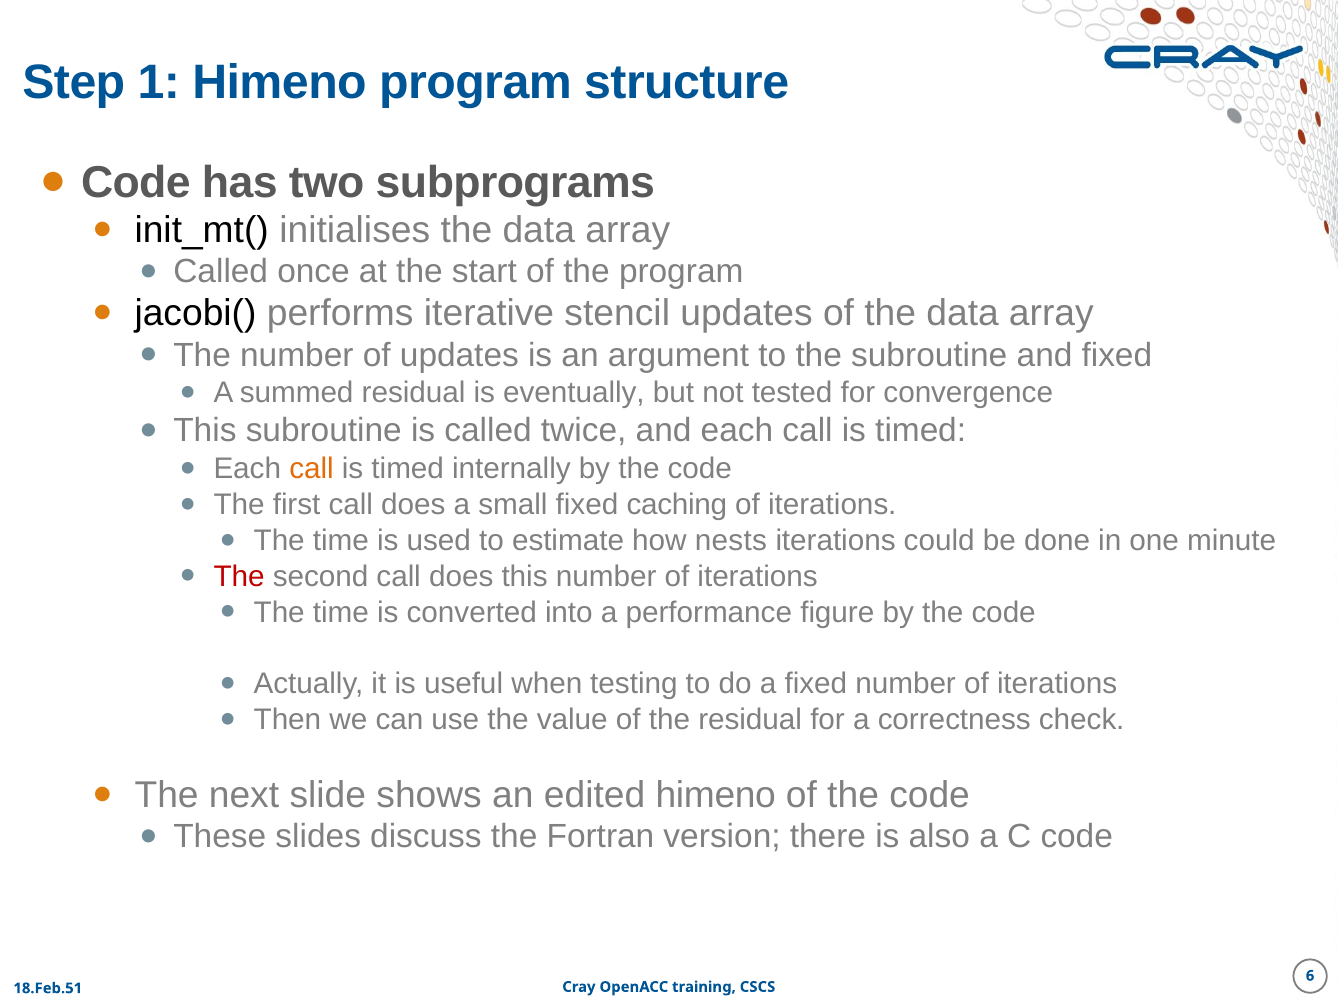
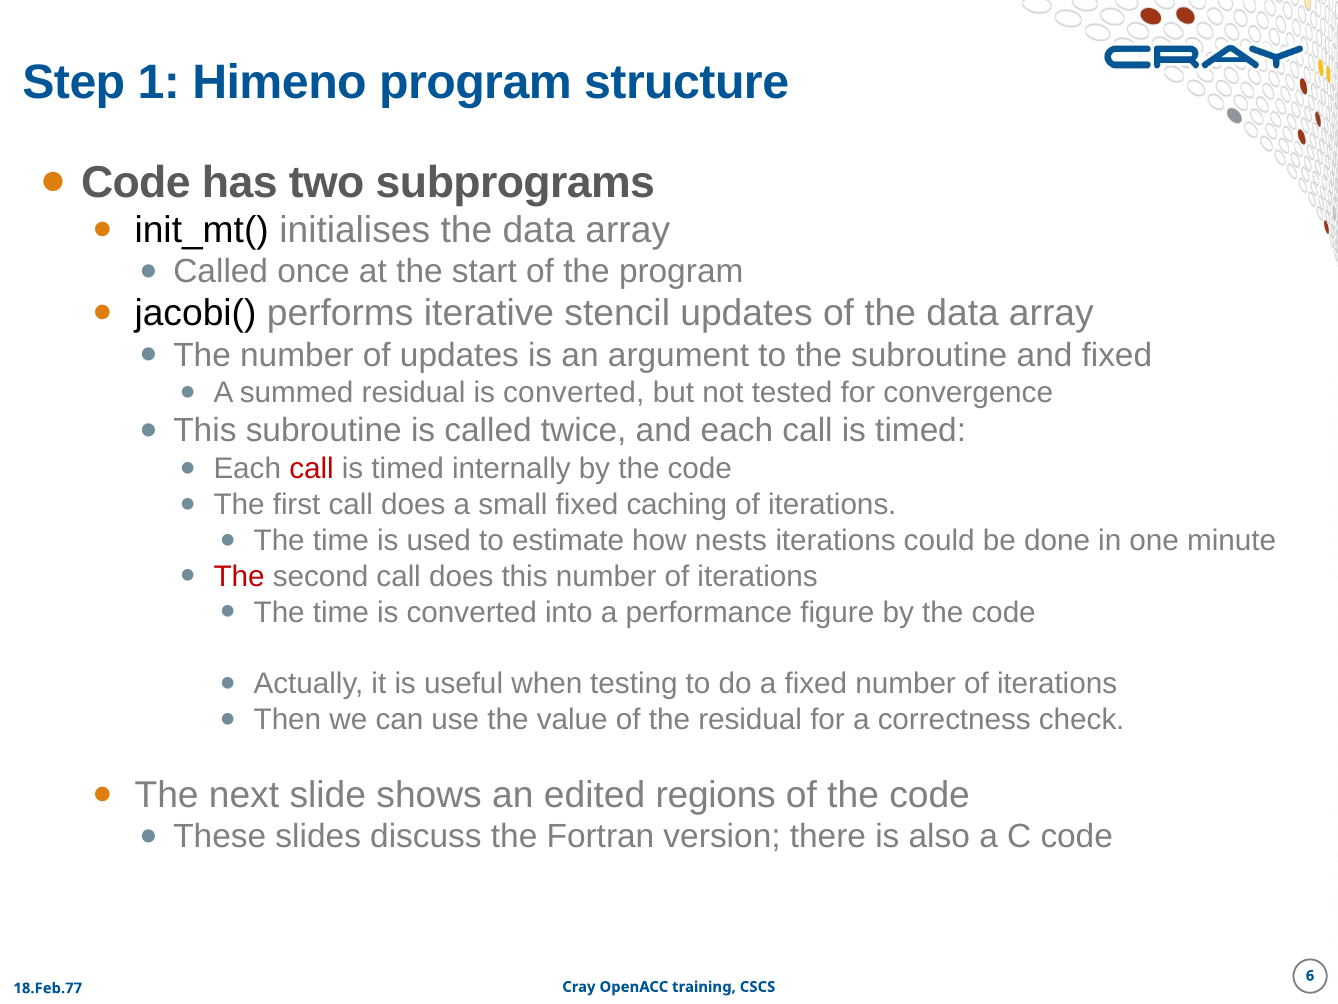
residual is eventually: eventually -> converted (574, 393)
call colour: orange -> red (312, 468)
edited himeno: himeno -> regions (716, 795)
18.Feb.51: 18.Feb.51 -> 18.Feb.77 (48, 988)
